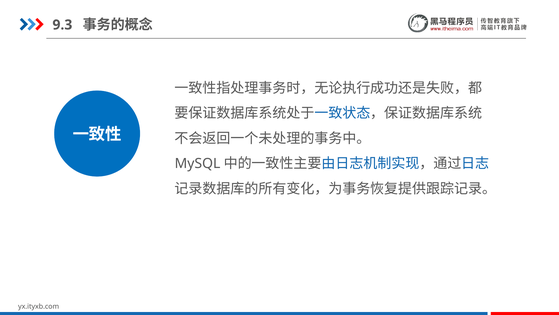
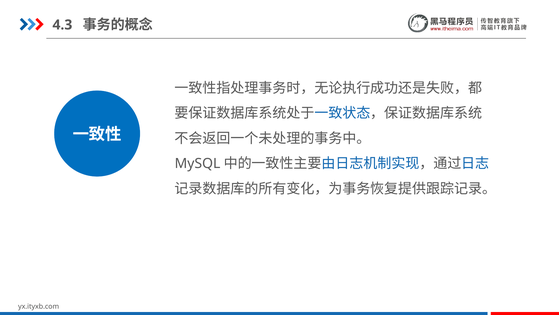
9.3: 9.3 -> 4.3 (62, 25)
